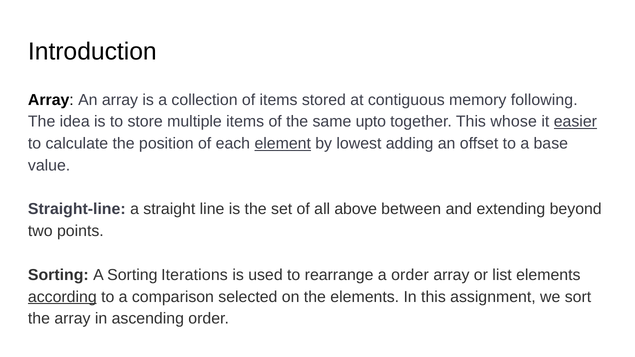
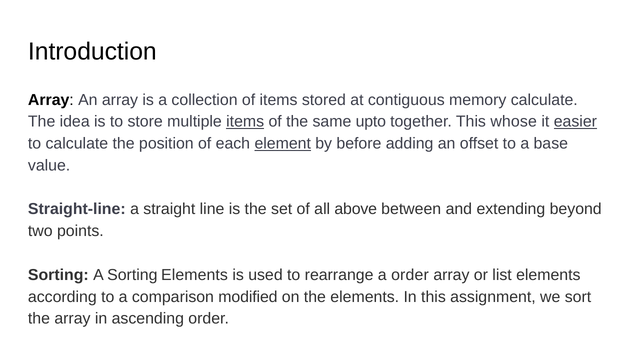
memory following: following -> calculate (544, 100)
items underline: none -> present (245, 122)
lowest: lowest -> before (359, 144)
Sorting Iterations: Iterations -> Elements (194, 275)
according underline: present -> none (62, 297)
selected: selected -> modified (248, 297)
